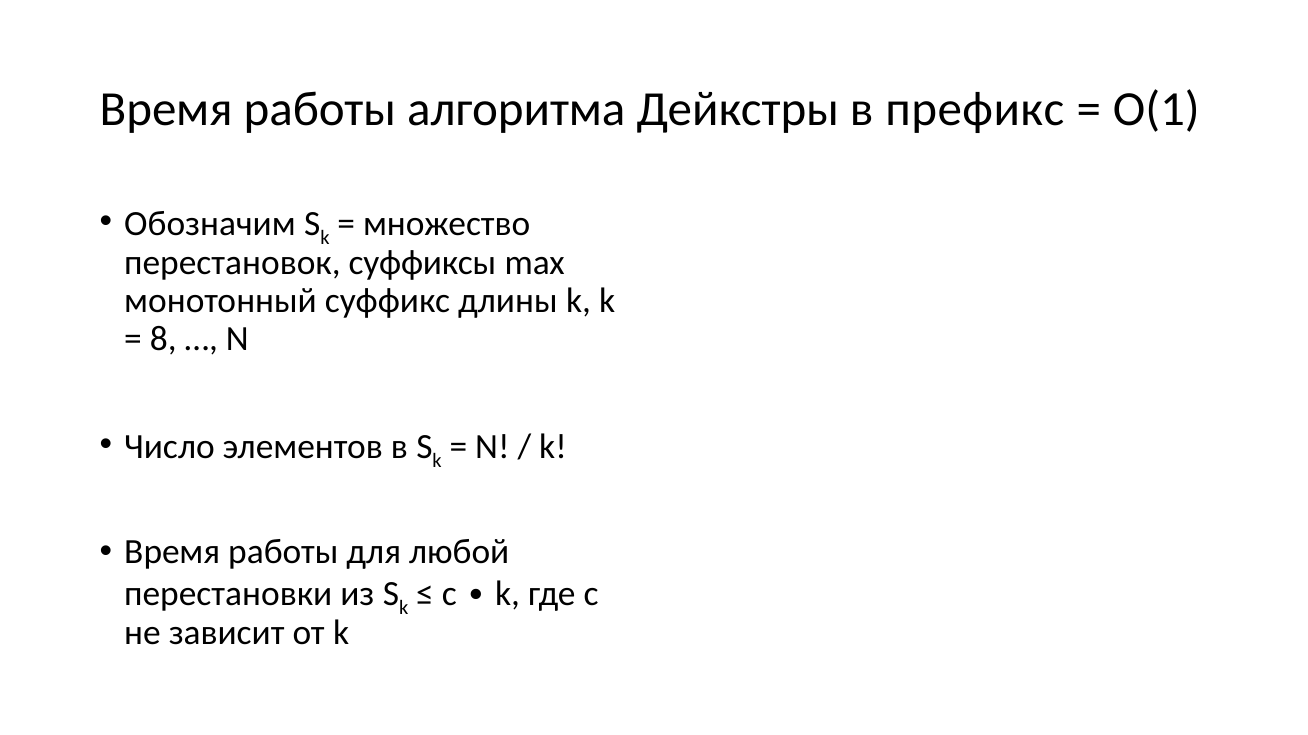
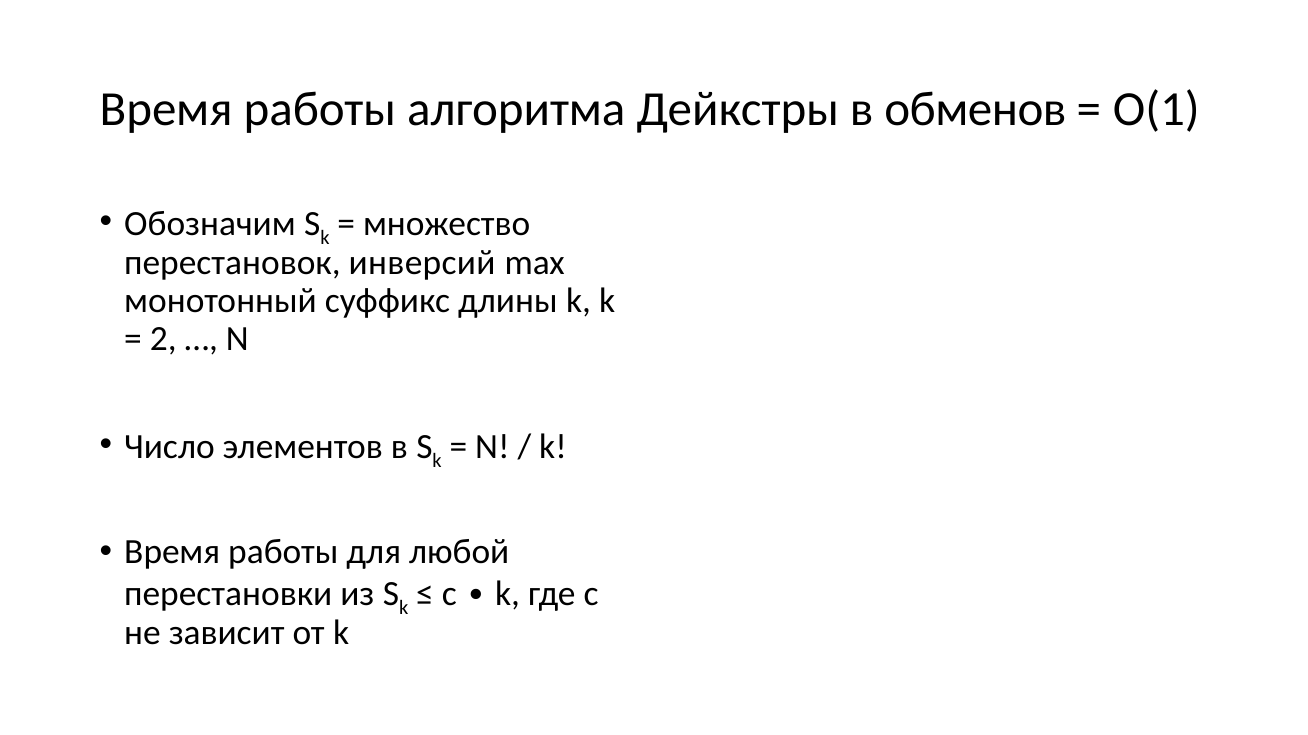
префикс: префикс -> обменов (975, 110)
суффиксы: суффиксы -> инверсий (422, 263)
8: 8 -> 2 (163, 340)
